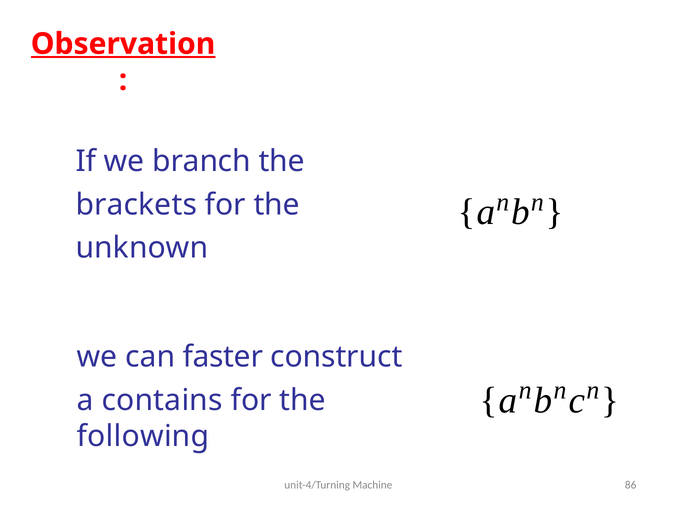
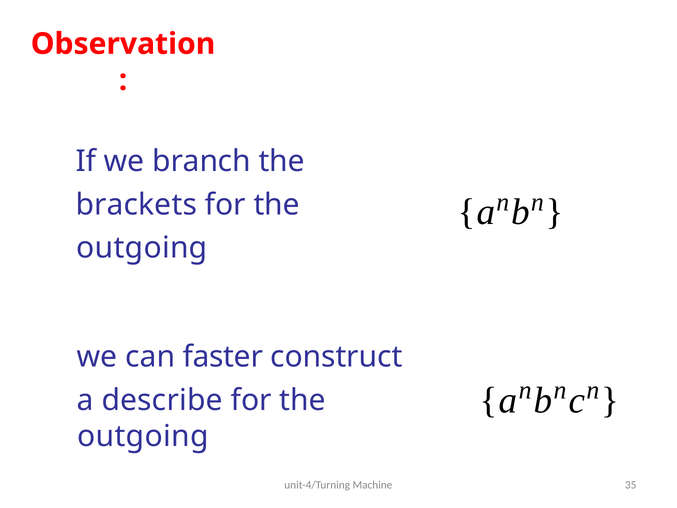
Observation underline: present -> none (123, 44)
unknown: unknown -> outgoing (142, 248)
contains: contains -> describe (162, 400)
following: following -> outgoing (143, 436)
86: 86 -> 35 (631, 485)
